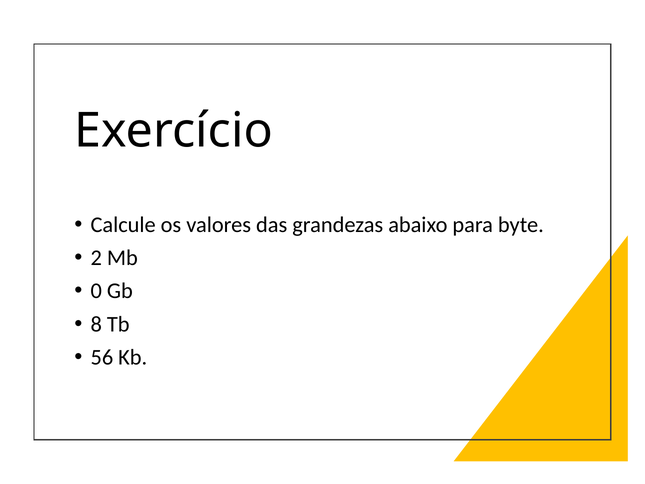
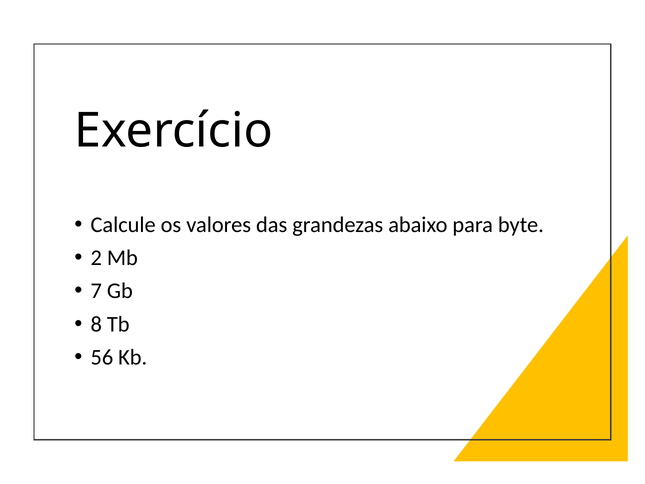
0: 0 -> 7 (96, 291)
